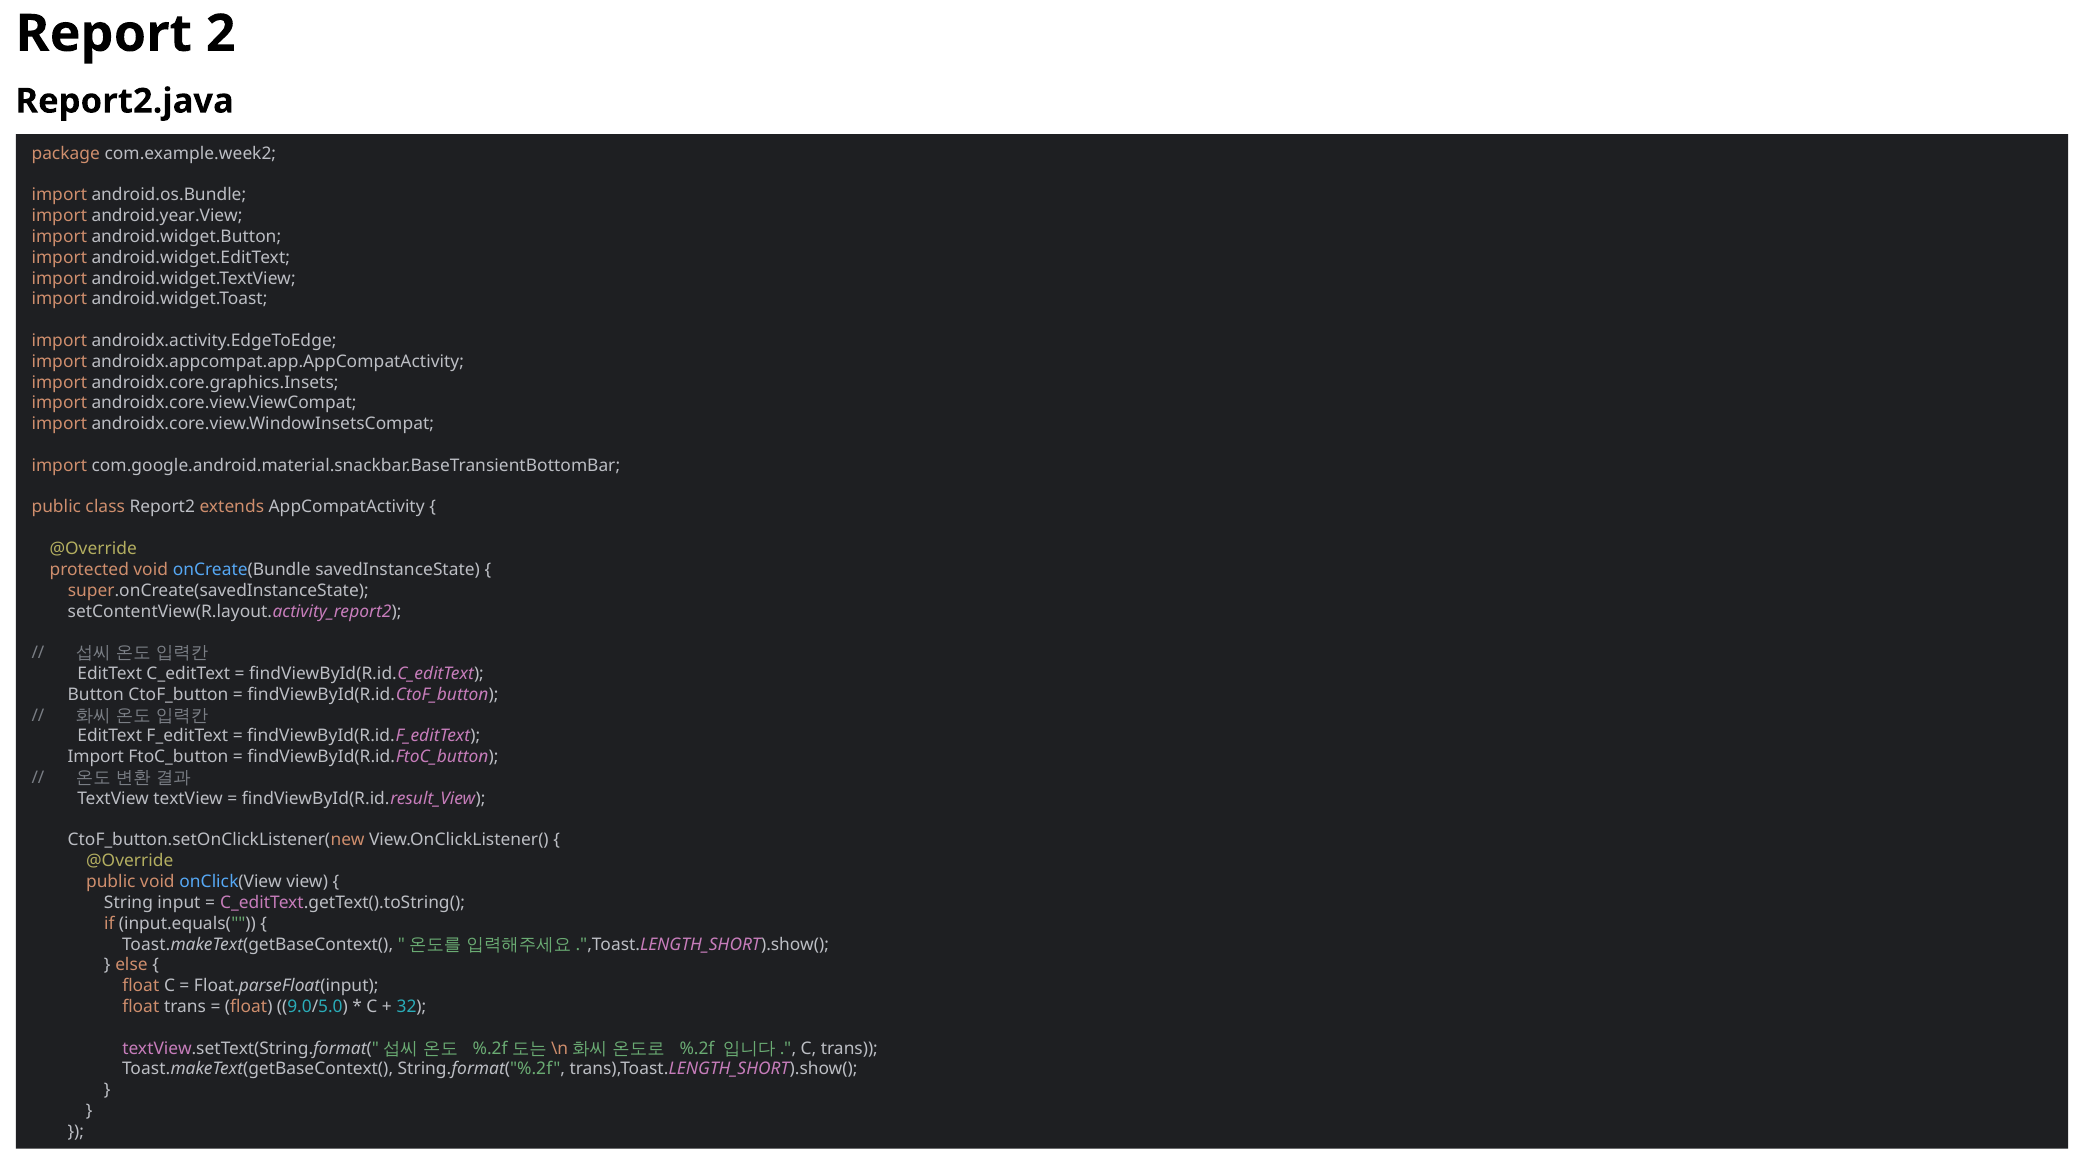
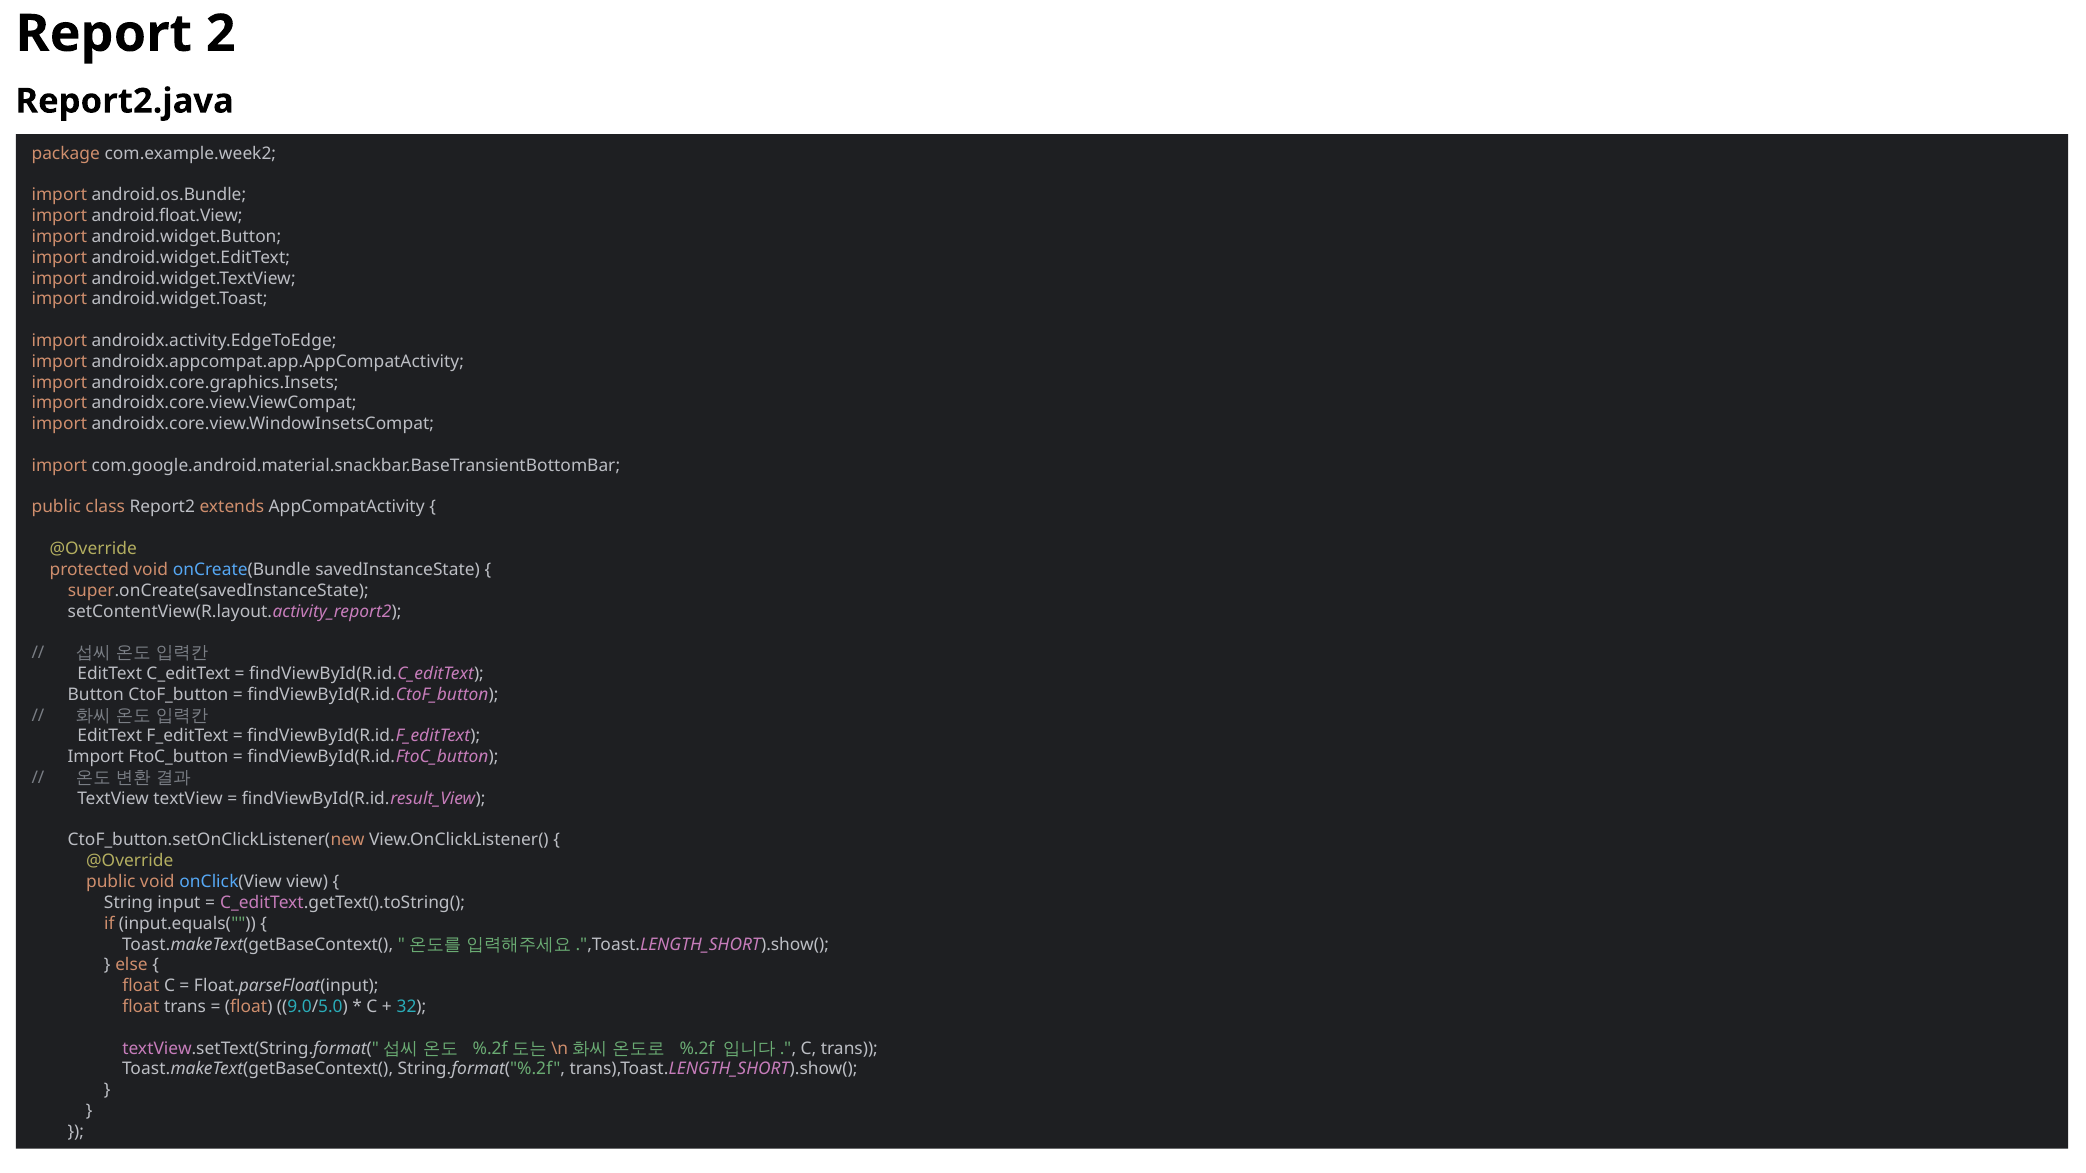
android.year.View: android.year.View -> android.float.View (167, 216)
